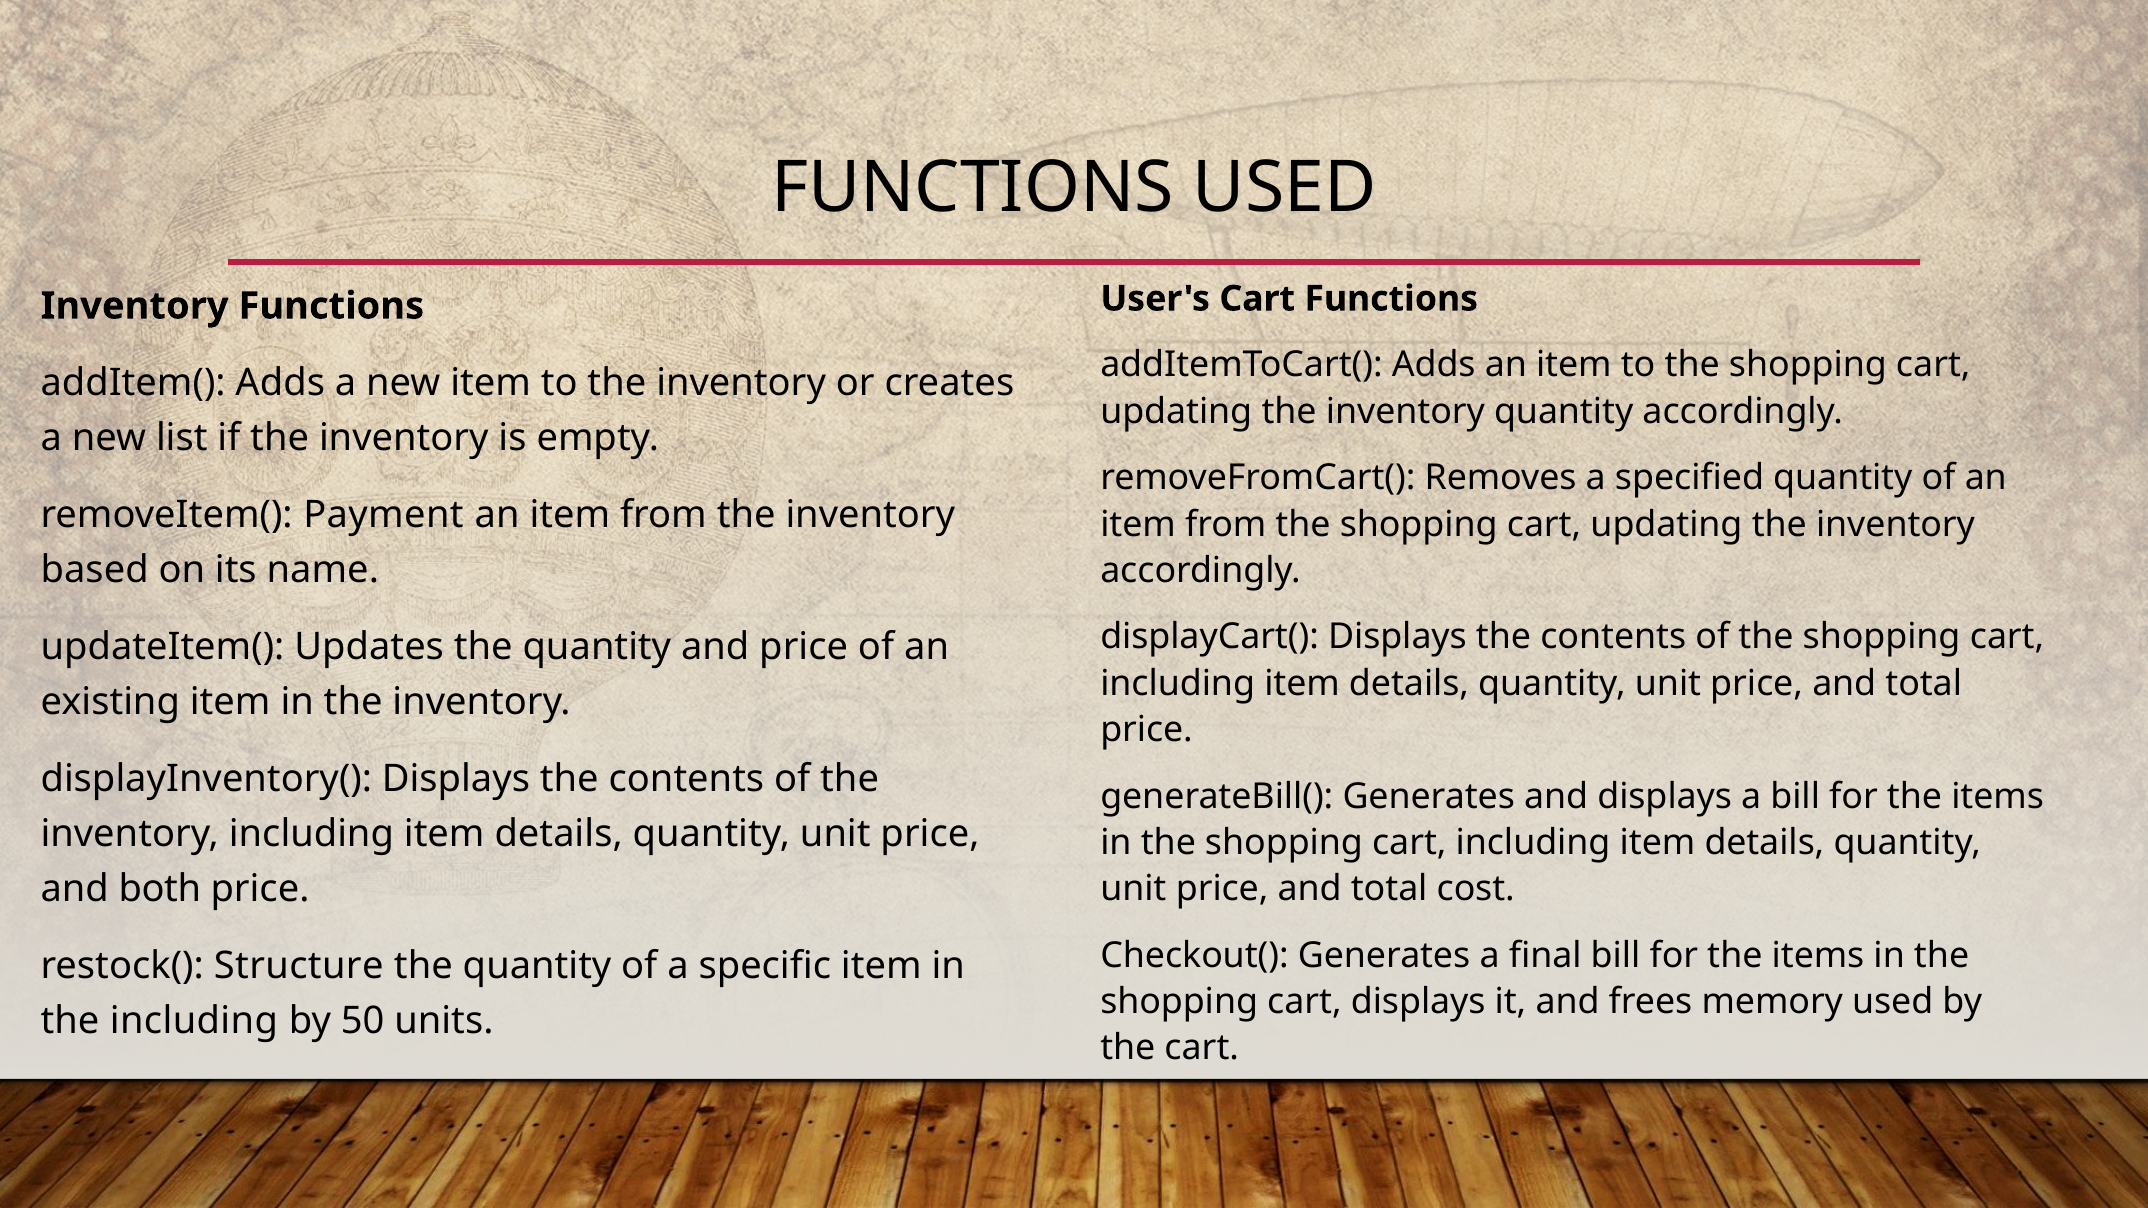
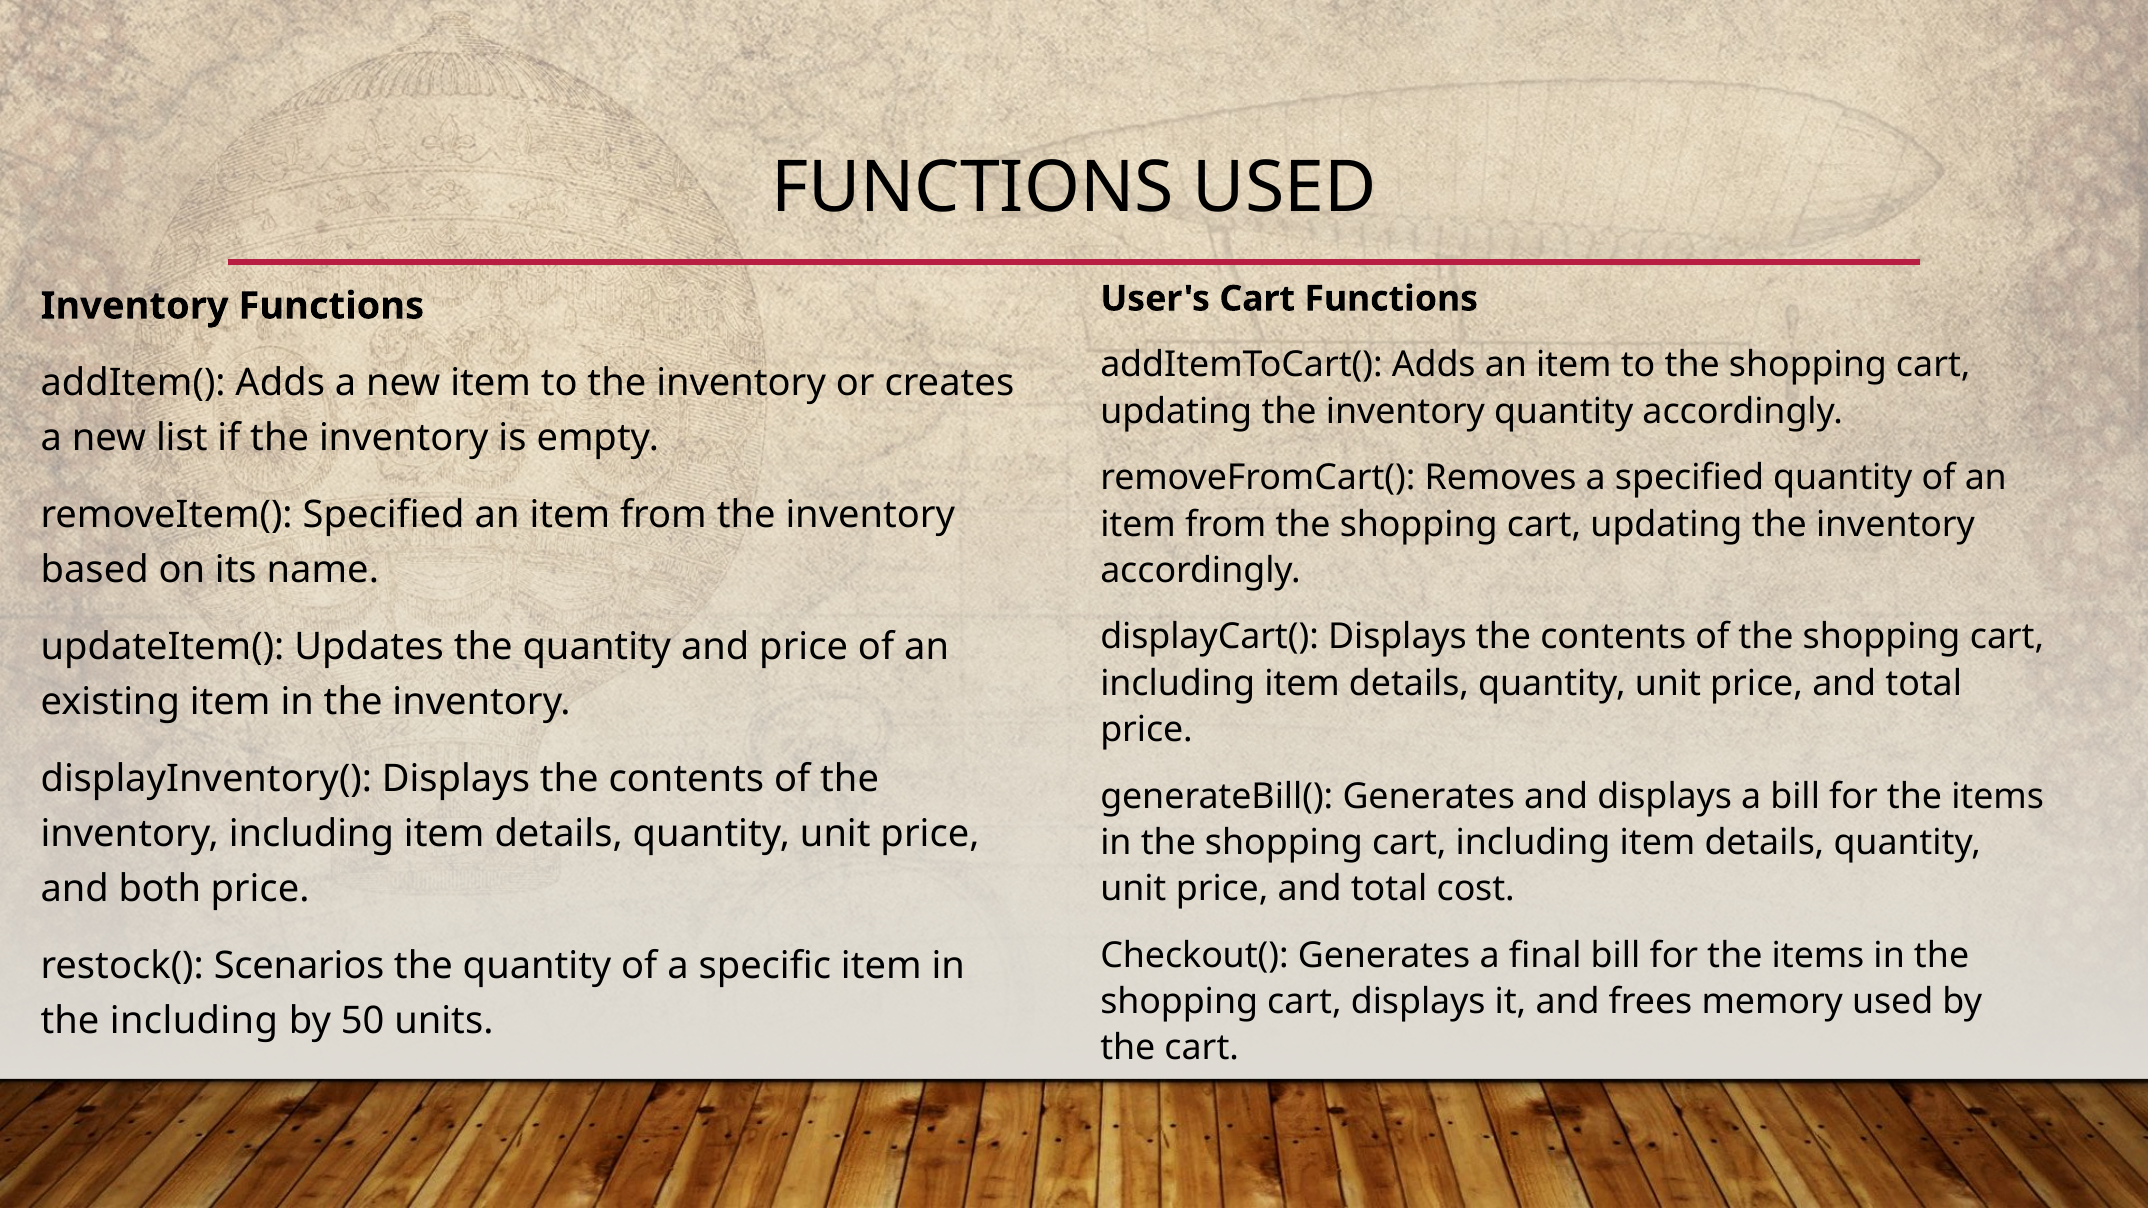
removeItem( Payment: Payment -> Specified (384, 515)
Structure: Structure -> Scenarios (299, 966)
